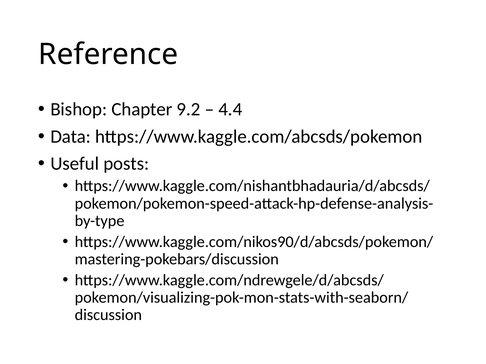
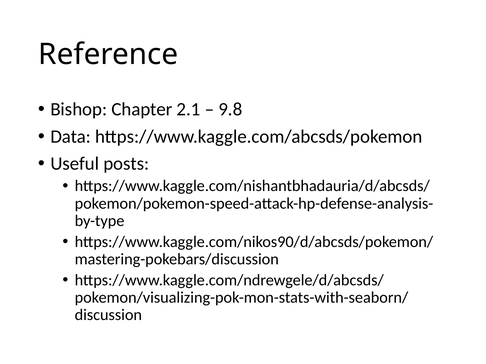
9.2: 9.2 -> 2.1 (189, 110)
4.4: 4.4 -> 9.8 (230, 110)
